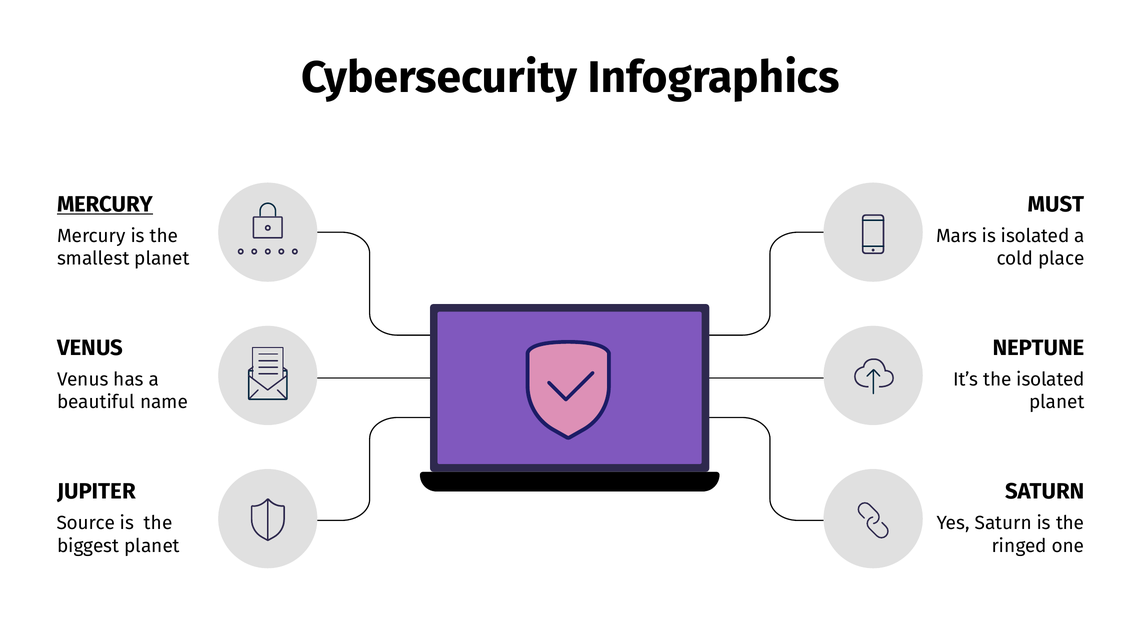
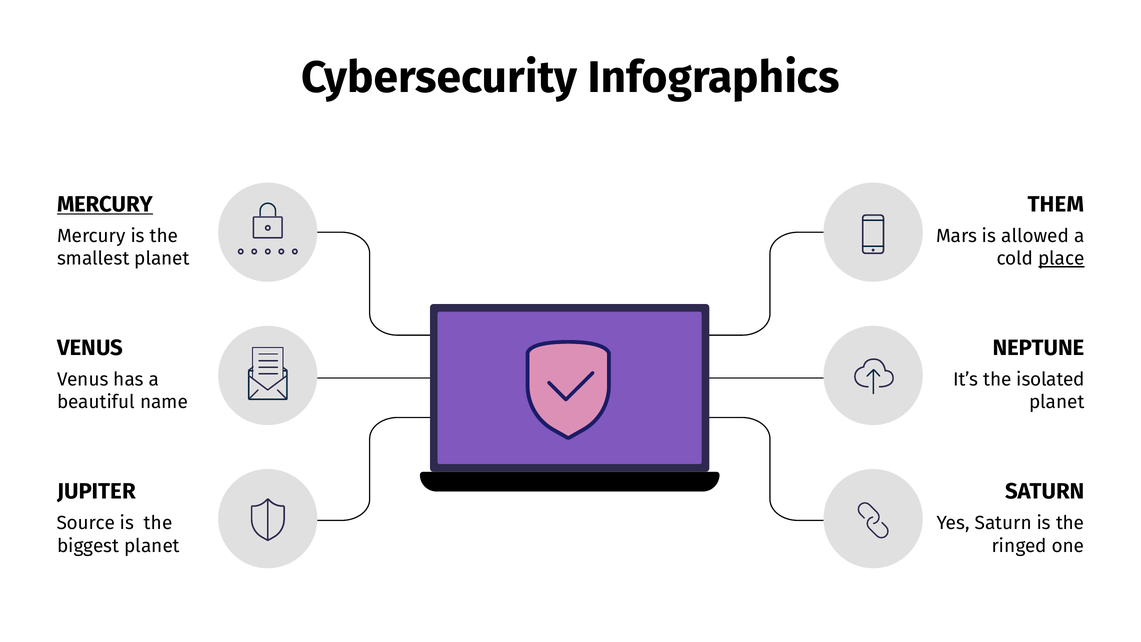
MUST: MUST -> THEM (1056, 204)
is isolated: isolated -> allowed (1035, 236)
place underline: none -> present (1061, 259)
